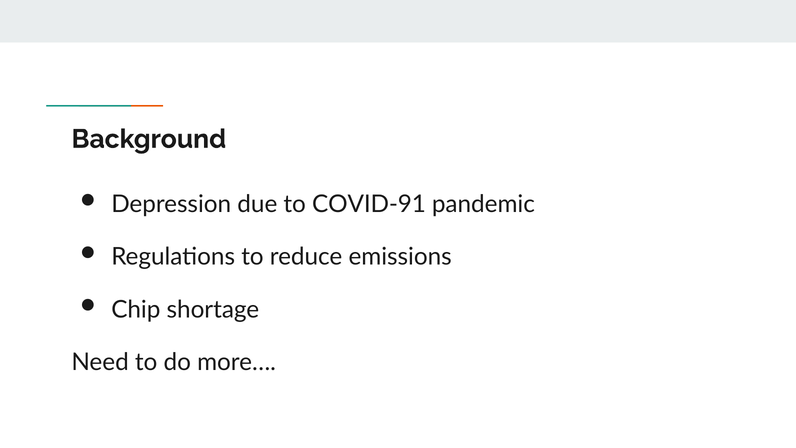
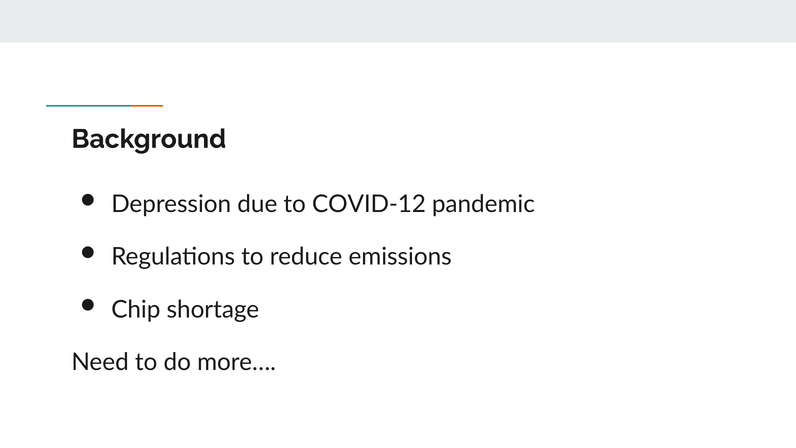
COVID-91: COVID-91 -> COVID-12 (369, 204)
